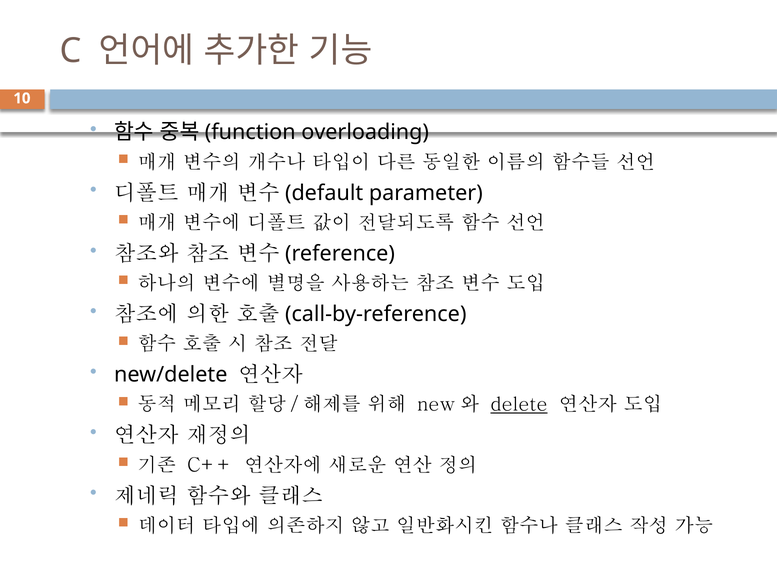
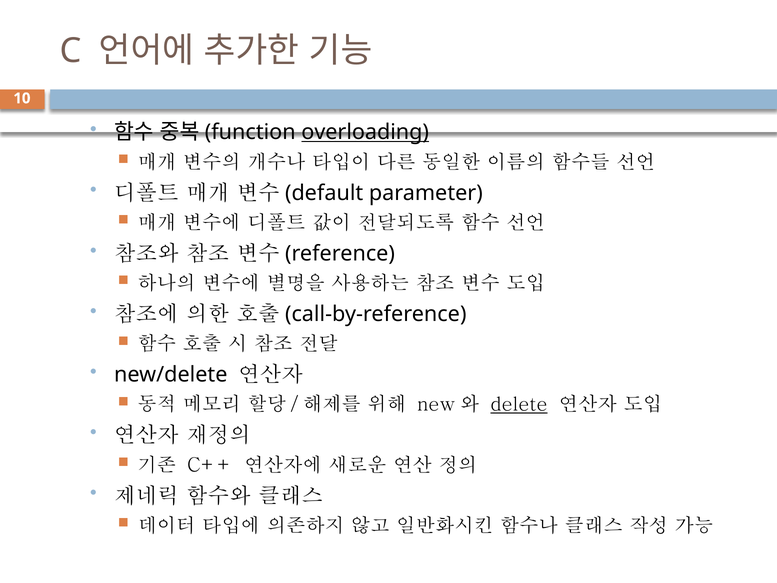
overloading underline: none -> present (365, 132)
